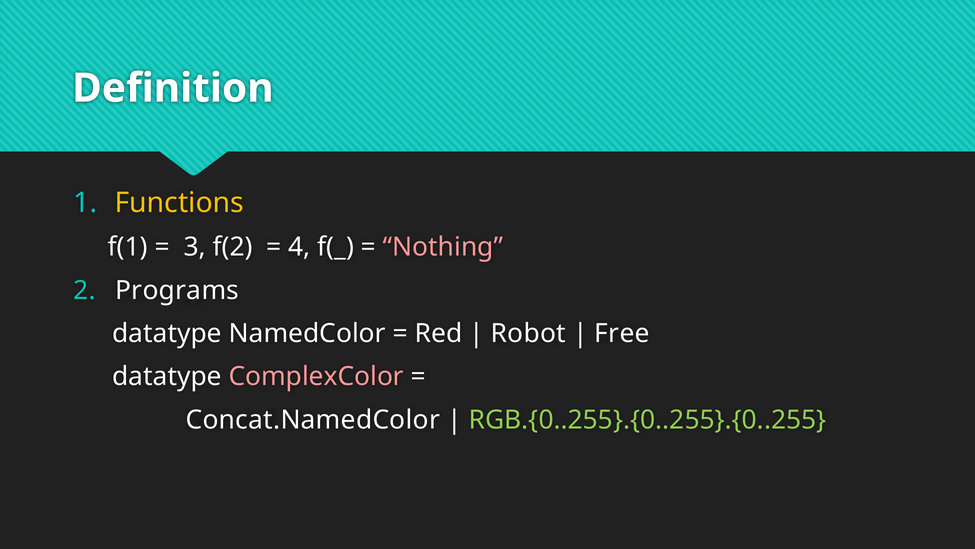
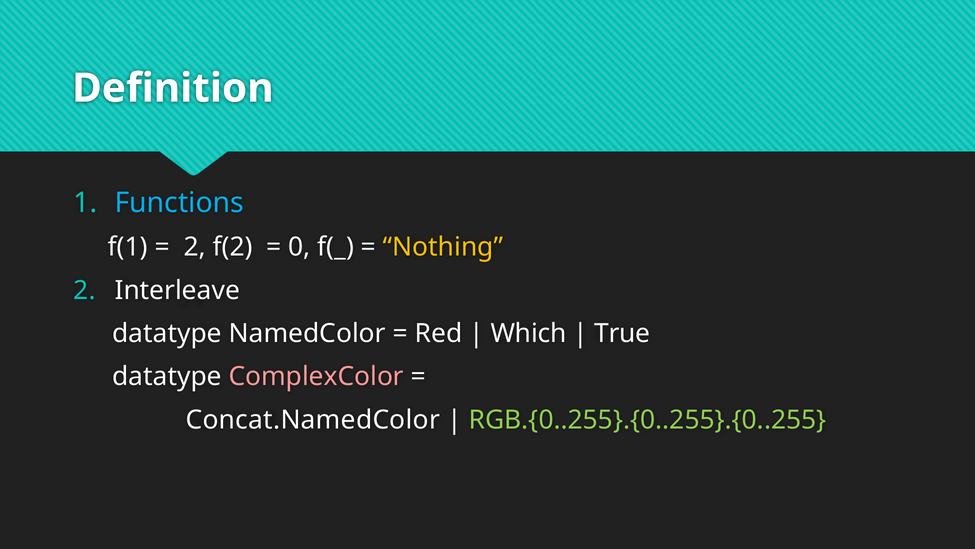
Functions colour: yellow -> light blue (179, 203)
3: 3 -> 2 (195, 247)
4: 4 -> 0 (299, 247)
Nothing colour: pink -> yellow (443, 247)
Programs: Programs -> Interleave (177, 290)
Robot: Robot -> Which (528, 333)
Free: Free -> True (622, 333)
